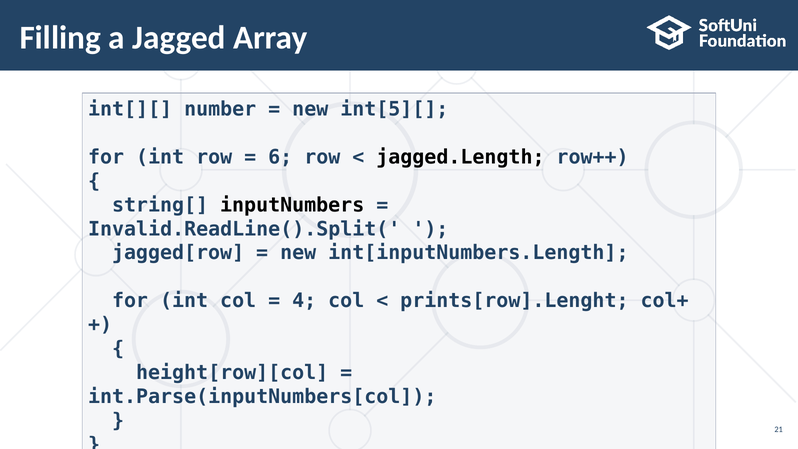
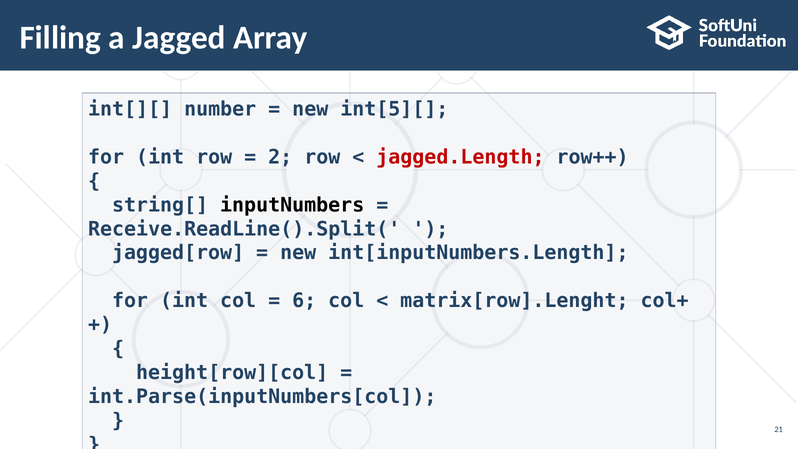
6: 6 -> 2 (280, 157)
jagged.Length colour: black -> red (460, 157)
Invalid.ReadLine().Split(: Invalid.ReadLine().Split( -> Receive.ReadLine().Split( (244, 229)
4: 4 -> 6 (304, 301)
prints[row].Lenght: prints[row].Lenght -> matrix[row].Lenght (514, 301)
